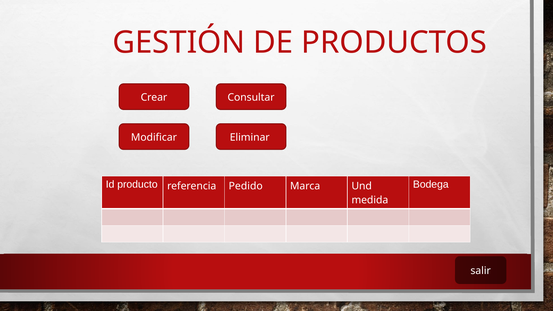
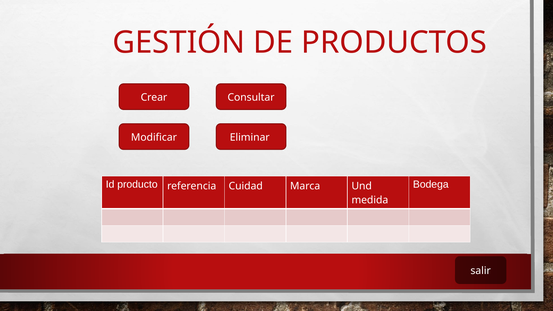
Pedido: Pedido -> Cuidad (246, 186)
